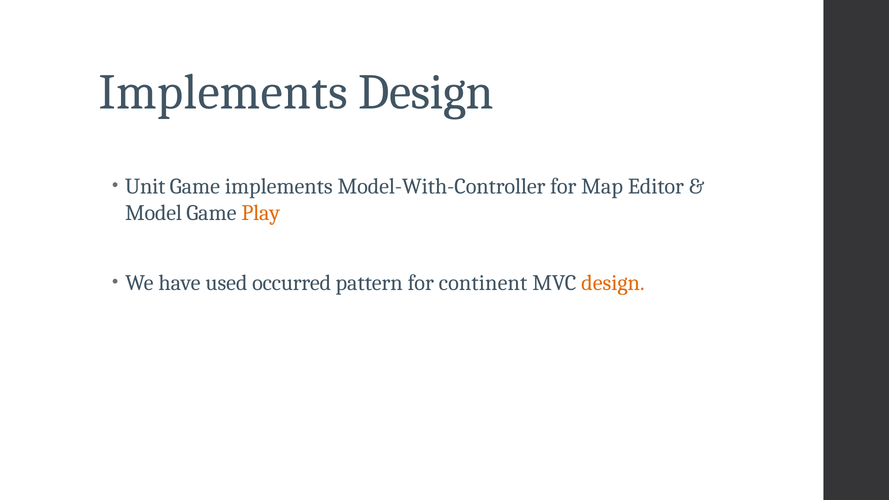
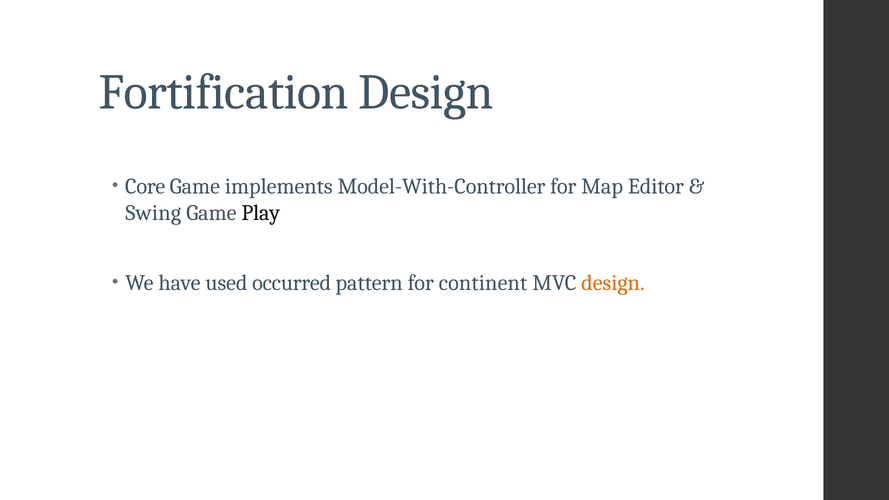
Implements: Implements -> Fortification (224, 92)
Unit: Unit -> Core (145, 186)
Model: Model -> Swing (153, 213)
Play colour: orange -> black (261, 213)
